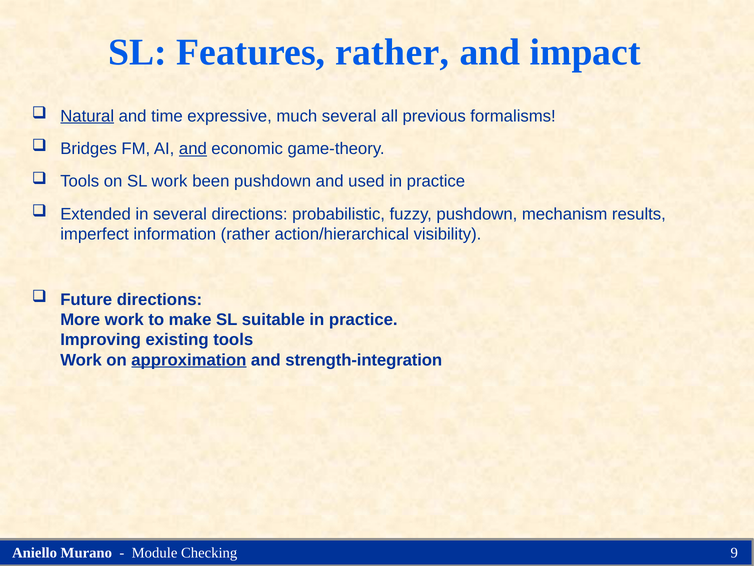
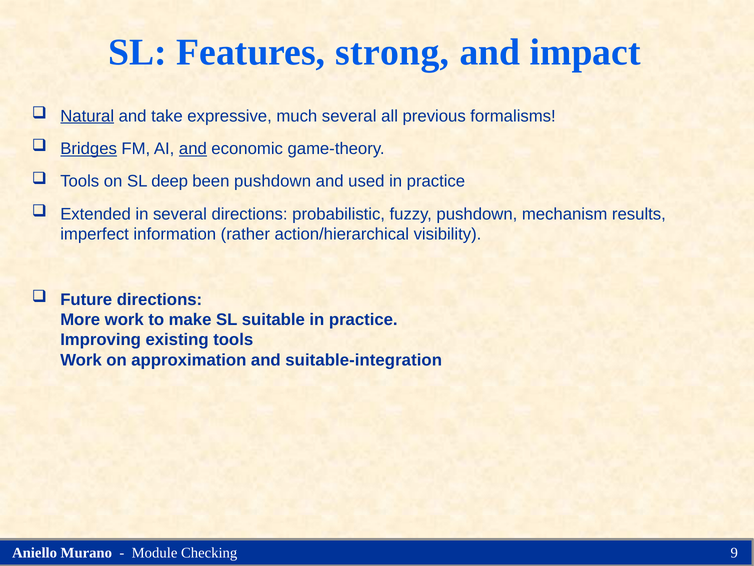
Features rather: rather -> strong (392, 52)
time: time -> take (167, 116)
Bridges underline: none -> present (89, 149)
SL work: work -> deep (170, 181)
approximation underline: present -> none (189, 360)
strength-integration: strength-integration -> suitable-integration (364, 360)
